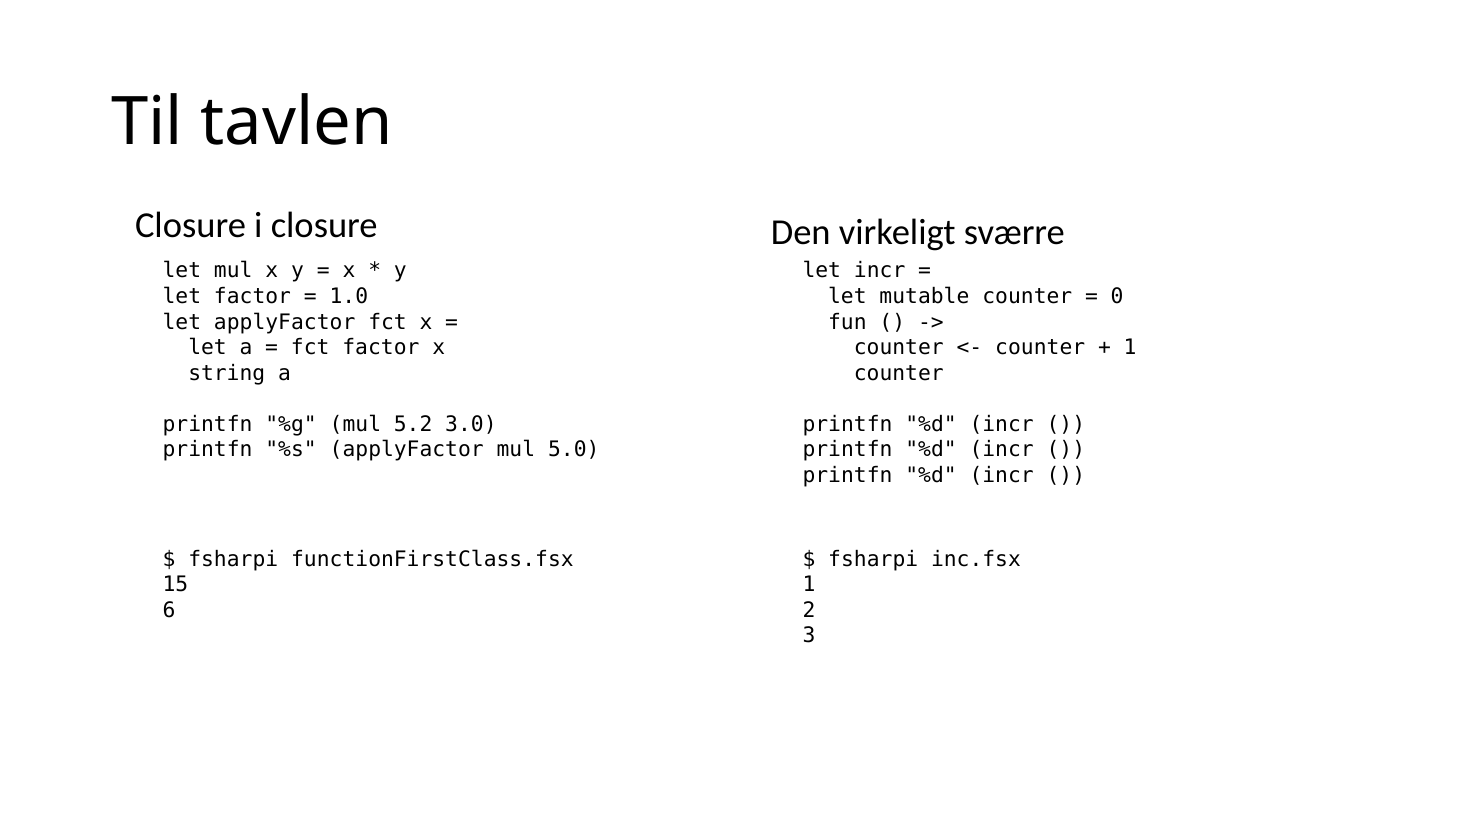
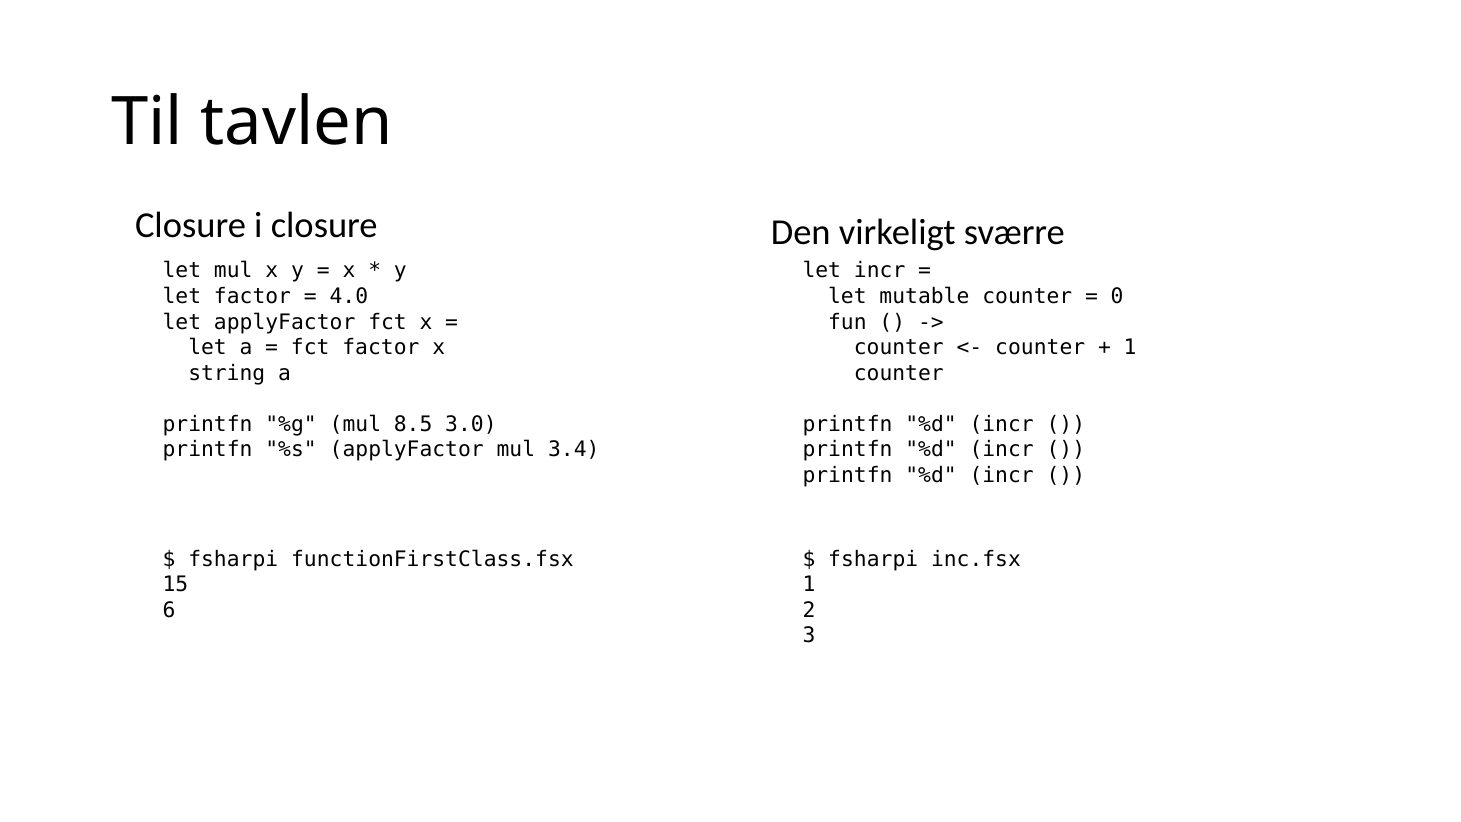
1.0: 1.0 -> 4.0 (349, 296)
5.2: 5.2 -> 8.5 (413, 424)
5.0: 5.0 -> 3.4 (574, 450)
